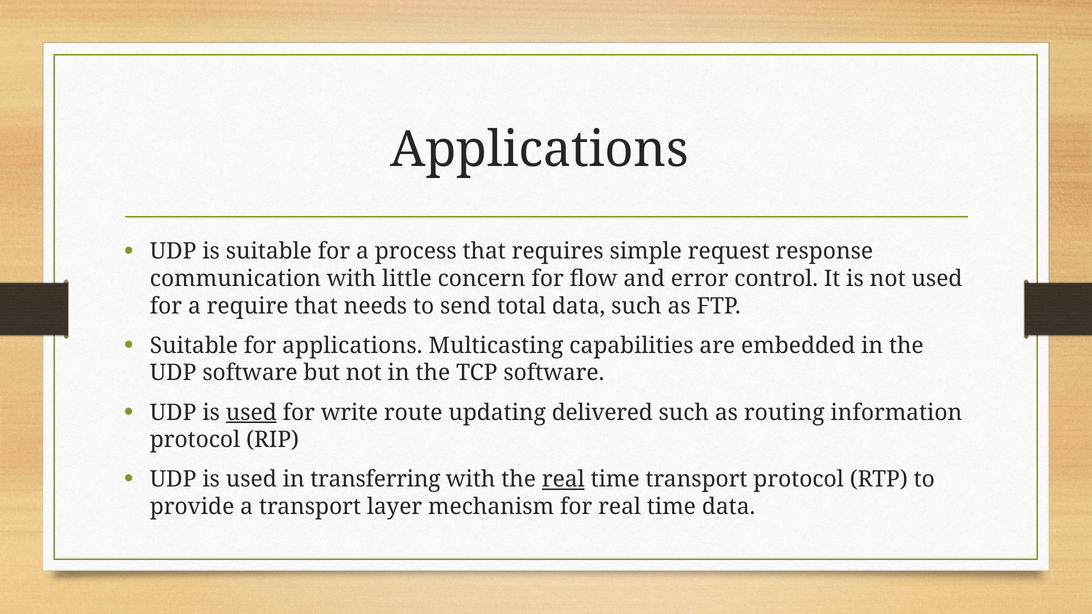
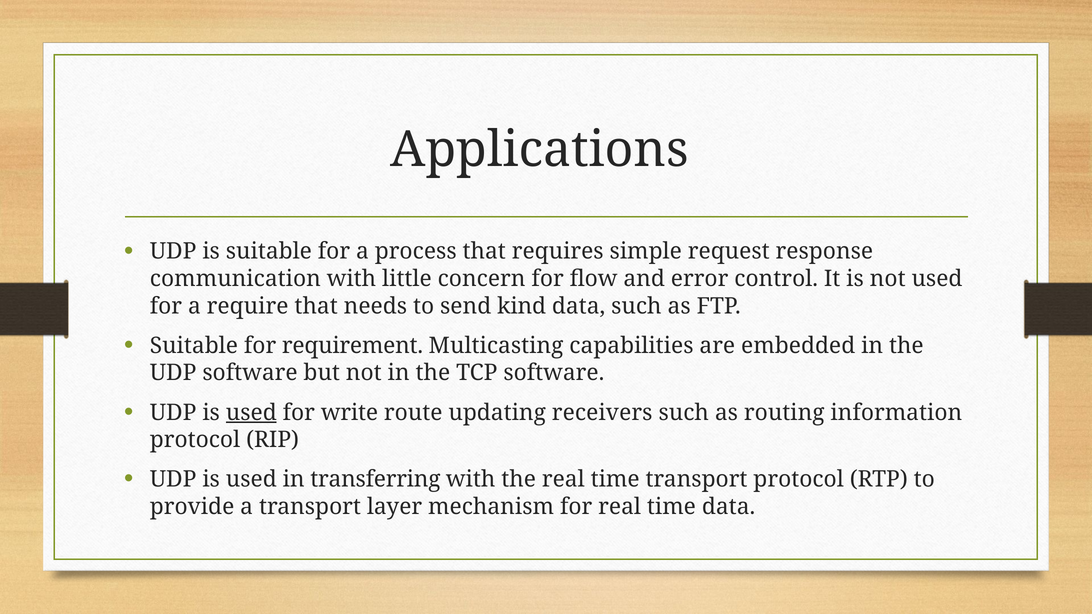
total: total -> kind (522, 306)
for applications: applications -> requirement (353, 346)
delivered: delivered -> receivers (602, 413)
real underline: present -> none (563, 480)
